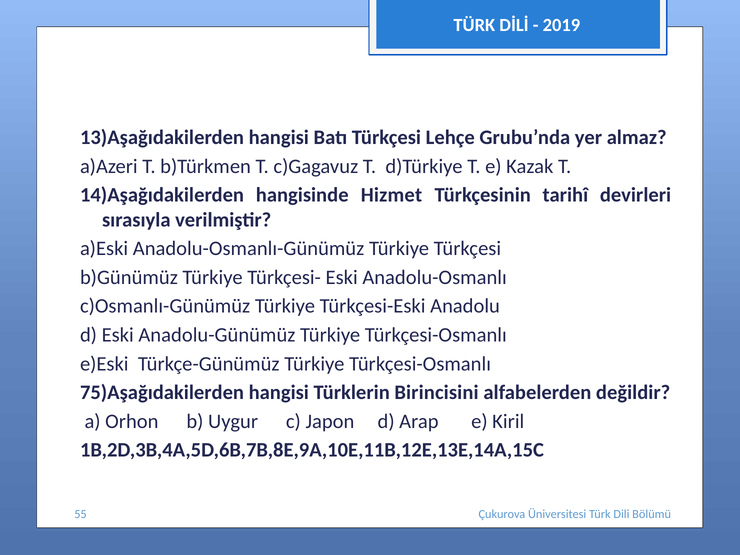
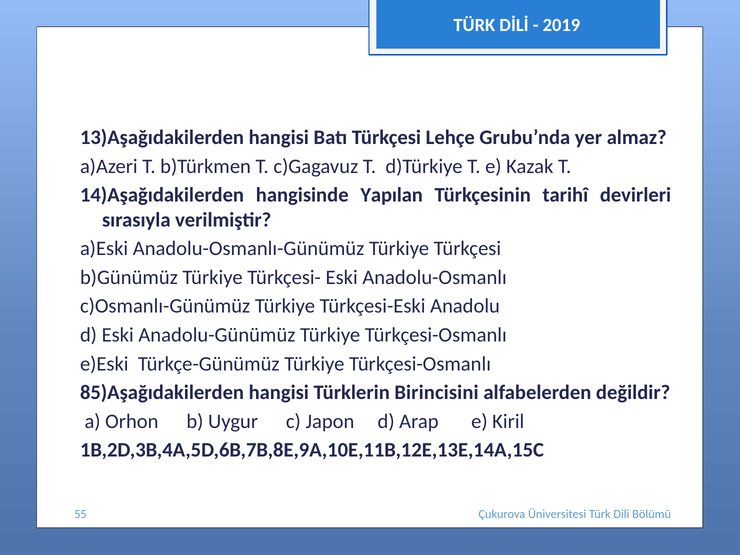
Hizmet: Hizmet -> Yapılan (392, 195)
75)Aşağıdakilerden: 75)Aşağıdakilerden -> 85)Aşağıdakilerden (162, 393)
